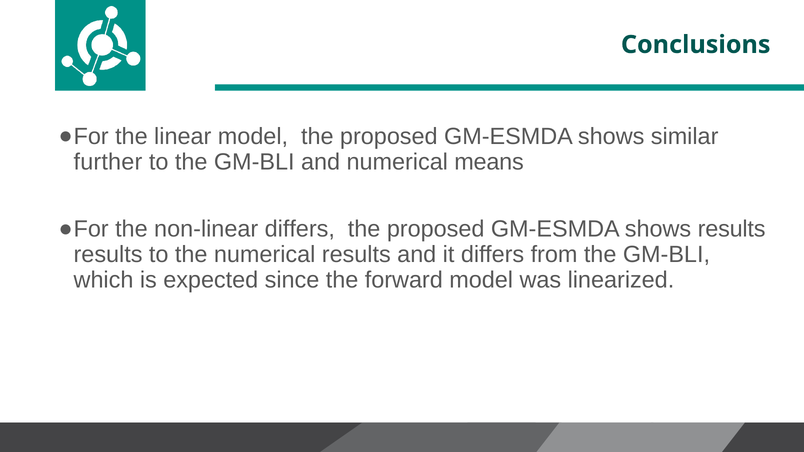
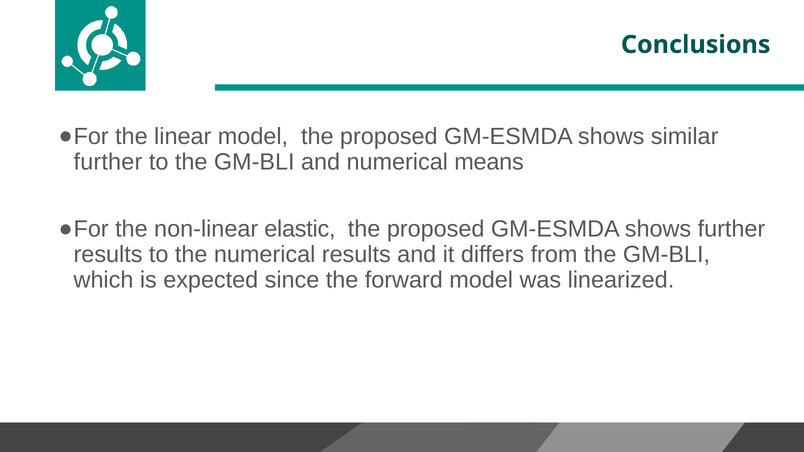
non-linear differs: differs -> elastic (300, 229)
shows results: results -> further (732, 229)
